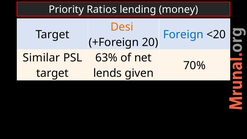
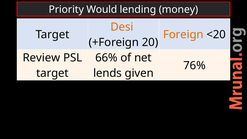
Ratios: Ratios -> Would (102, 10)
Foreign colour: blue -> orange (183, 35)
Similar: Similar -> Review (41, 58)
63%: 63% -> 66% (106, 58)
70%: 70% -> 76% (194, 65)
